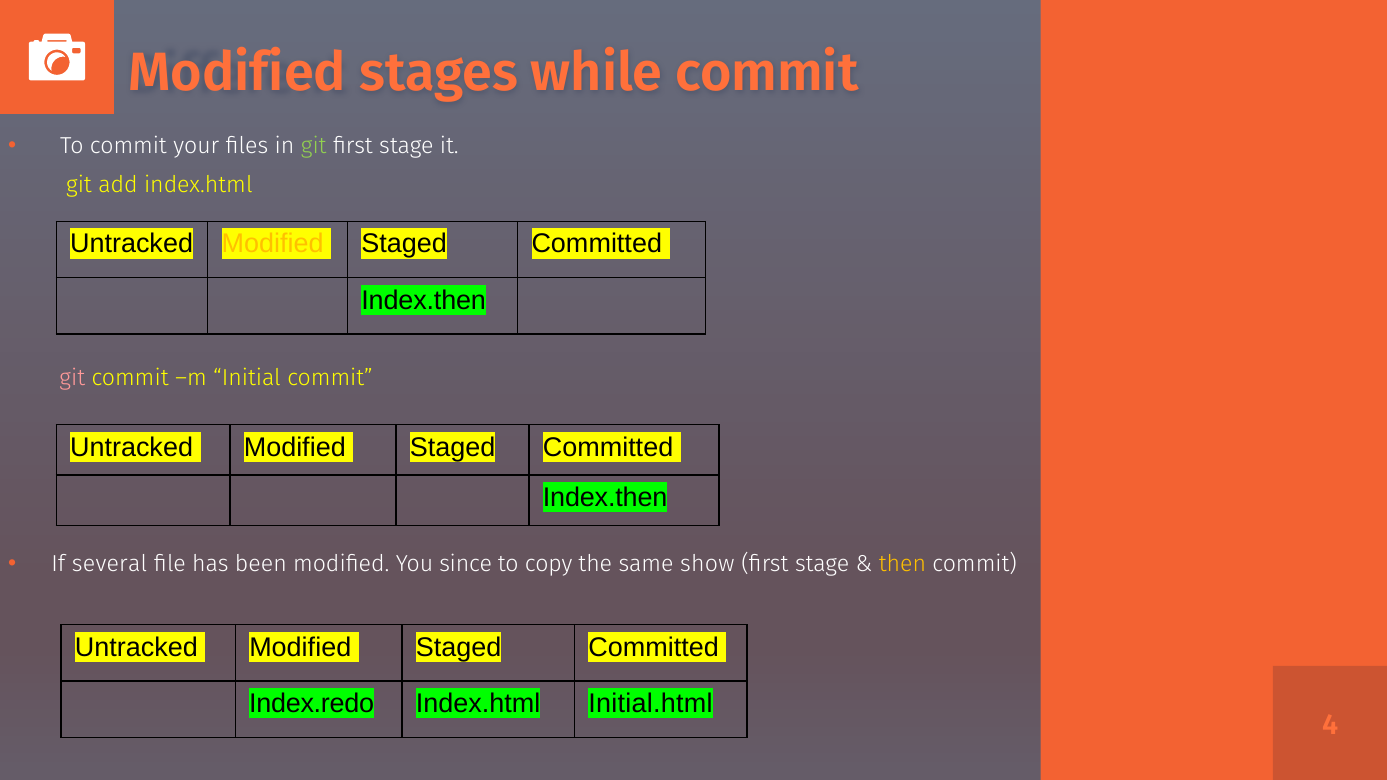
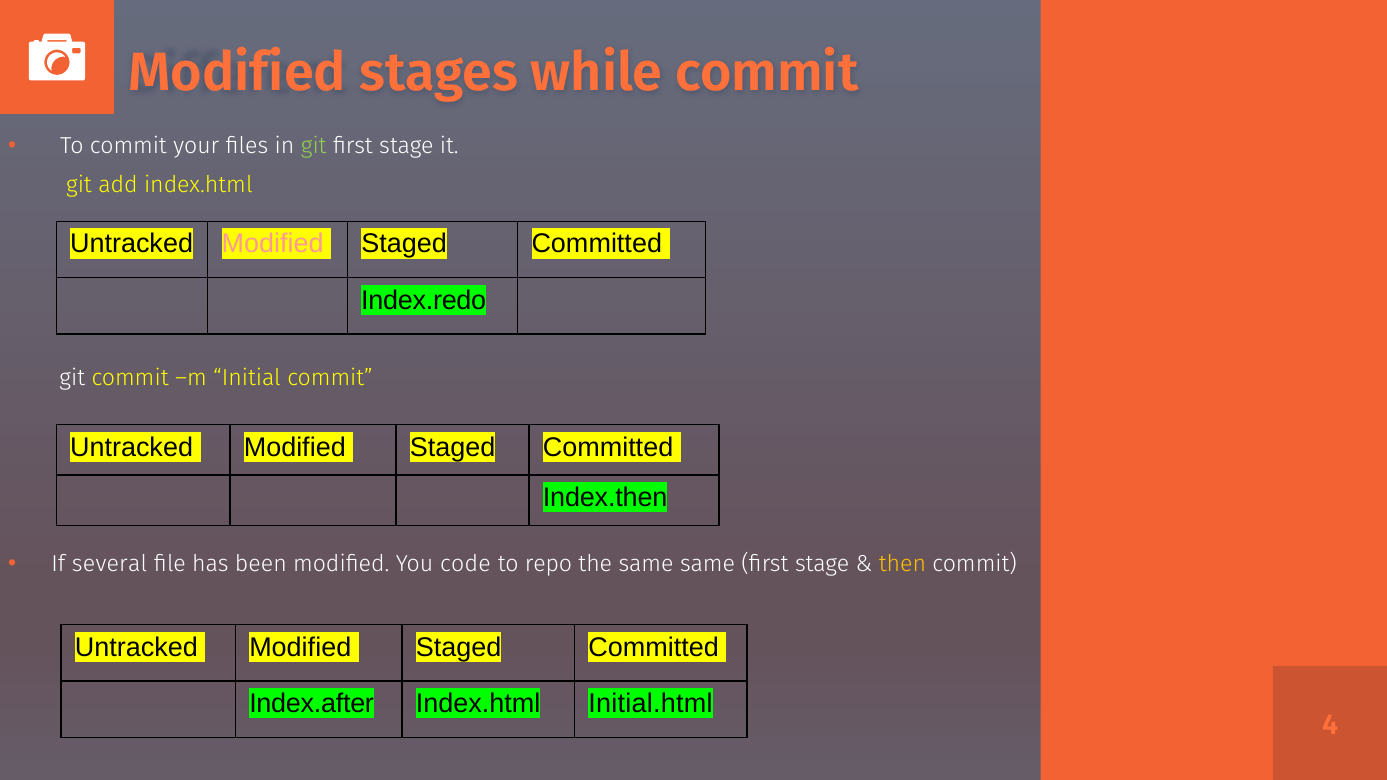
Modified colour: yellow -> pink (273, 244)
Index.then: Index.then -> Index.redo (424, 300)
git colour: pink -> white (72, 378)
since: since -> code (465, 564)
copy: copy -> repo (549, 564)
same show: show -> same (707, 564)
Index.redo: Index.redo -> Index.after (312, 704)
